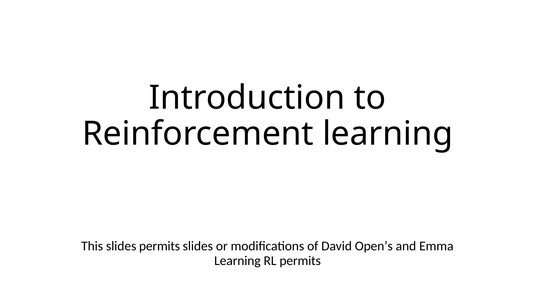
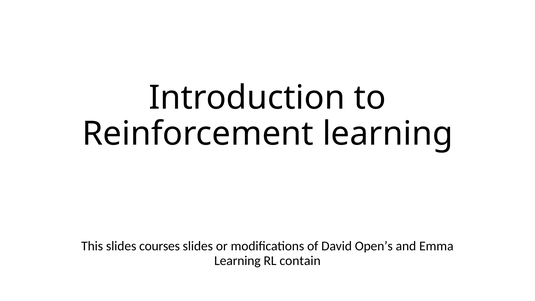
slides permits: permits -> courses (160, 246)
RL permits: permits -> contain (300, 261)
